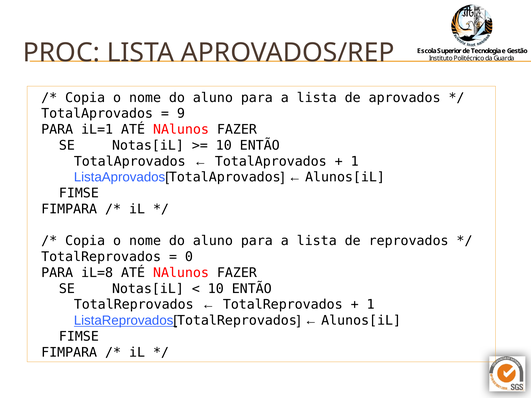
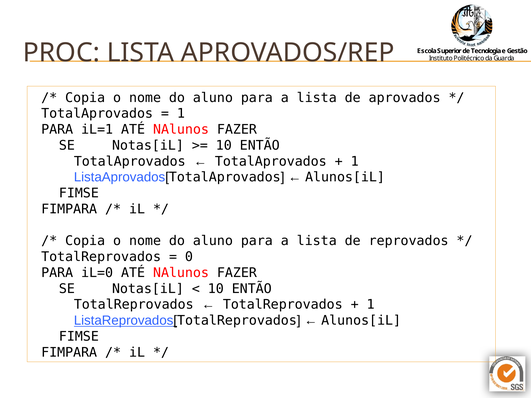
9: 9 -> 1 (181, 114)
iL=8: iL=8 -> iL=0 (97, 273)
